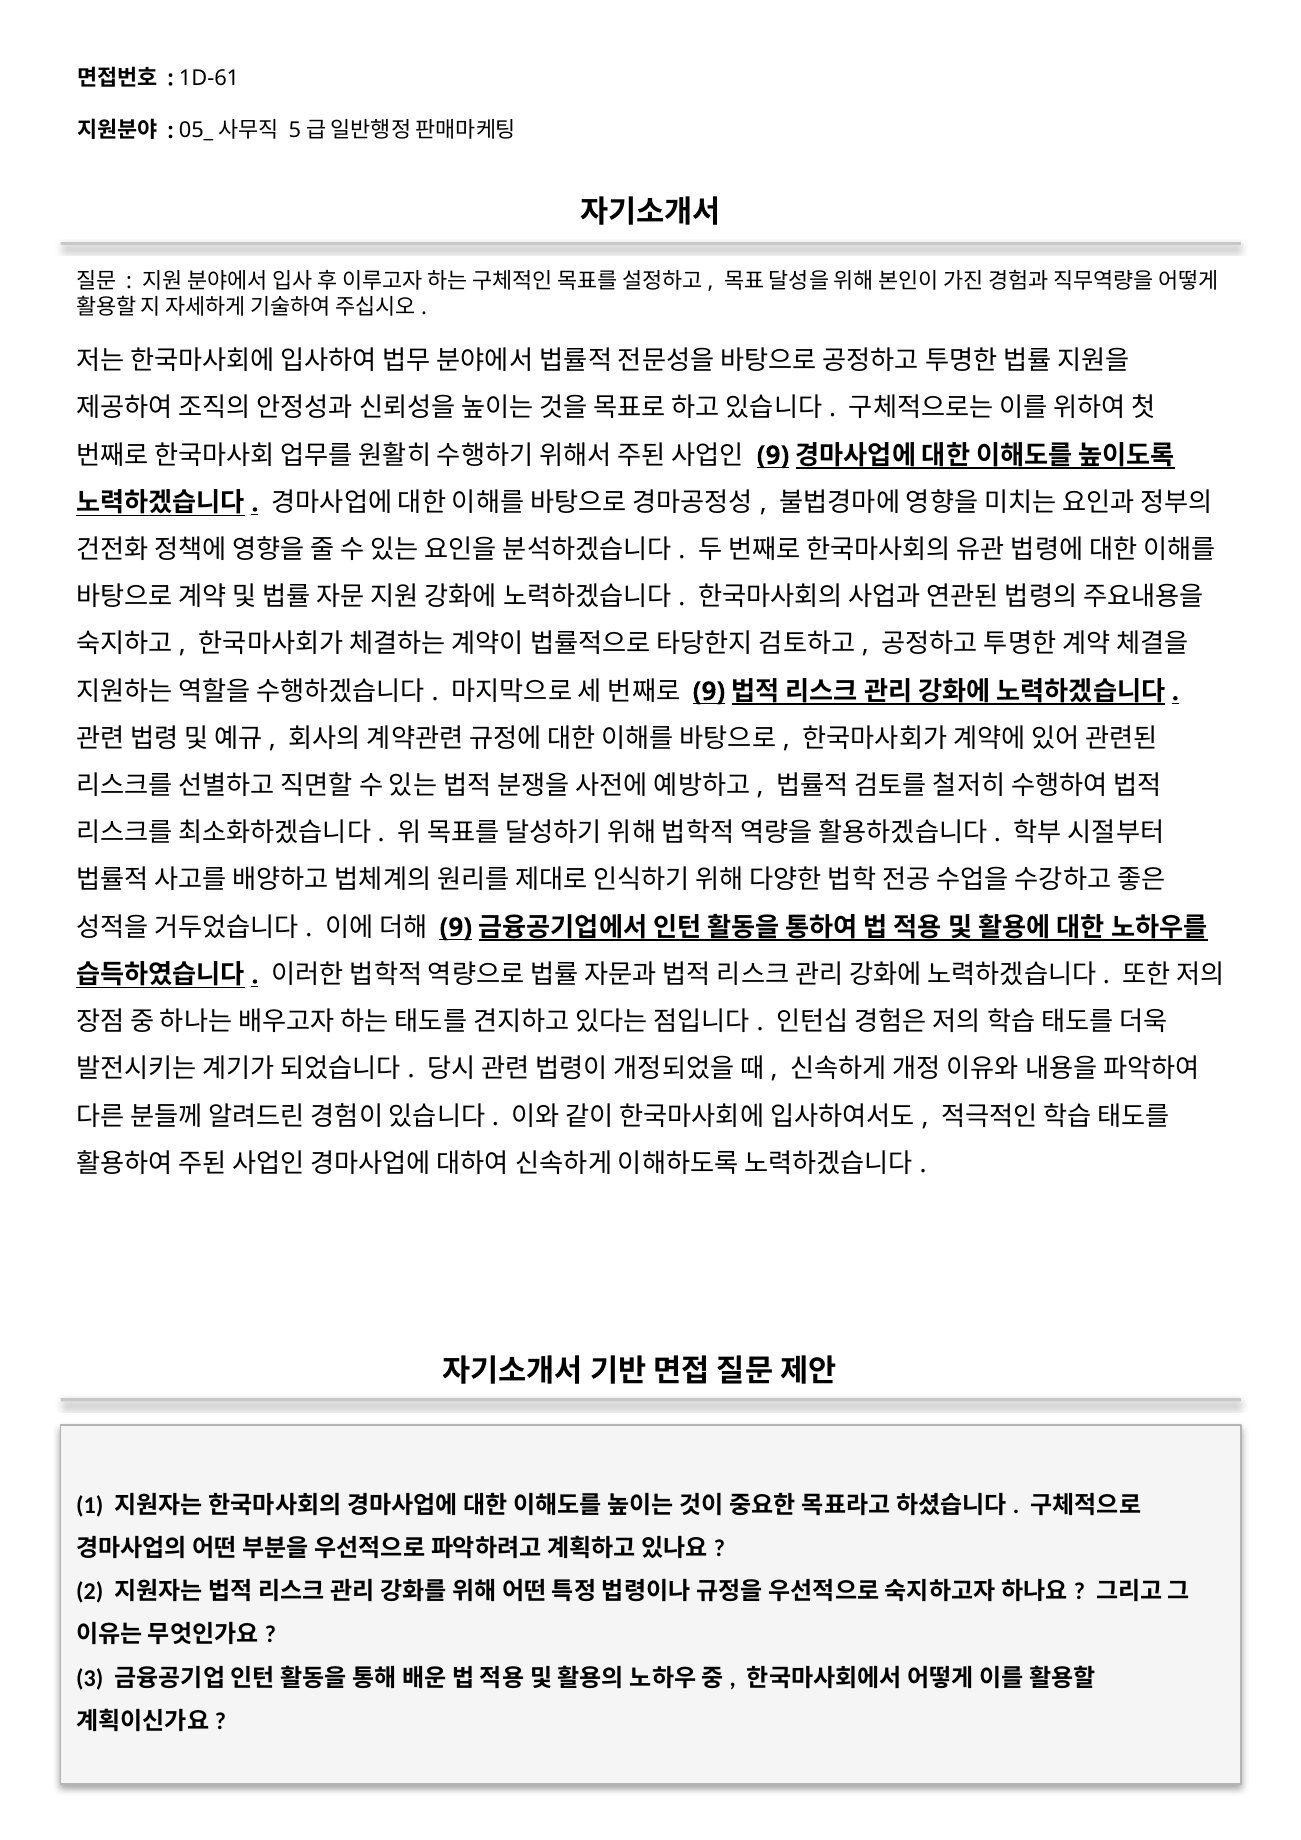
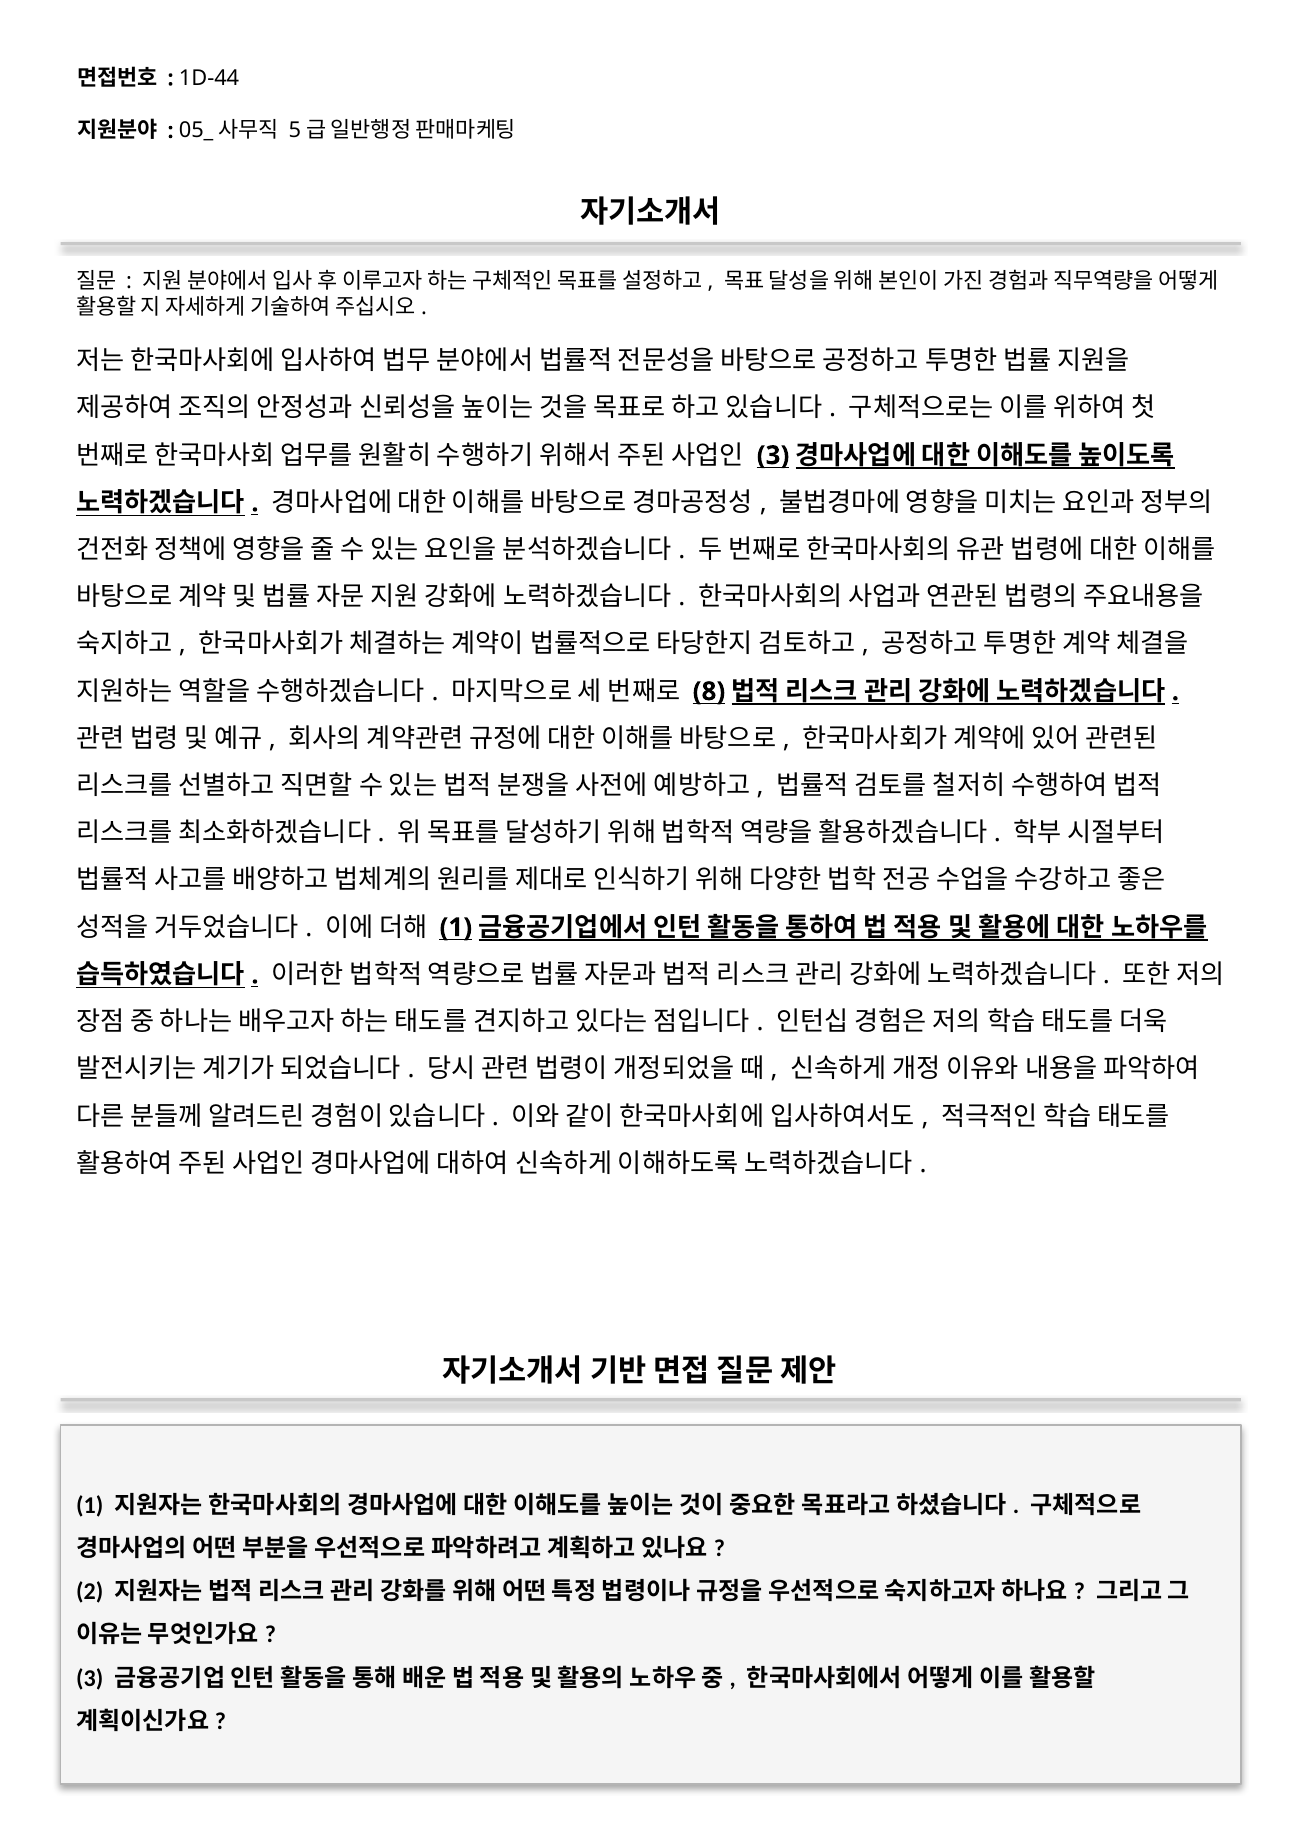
1D-61: 1D-61 -> 1D-44 (209, 78)
9: 9 -> 3 (773, 455)
9: 9 -> 8 (709, 691)
9: 9 -> 1 (456, 928)
